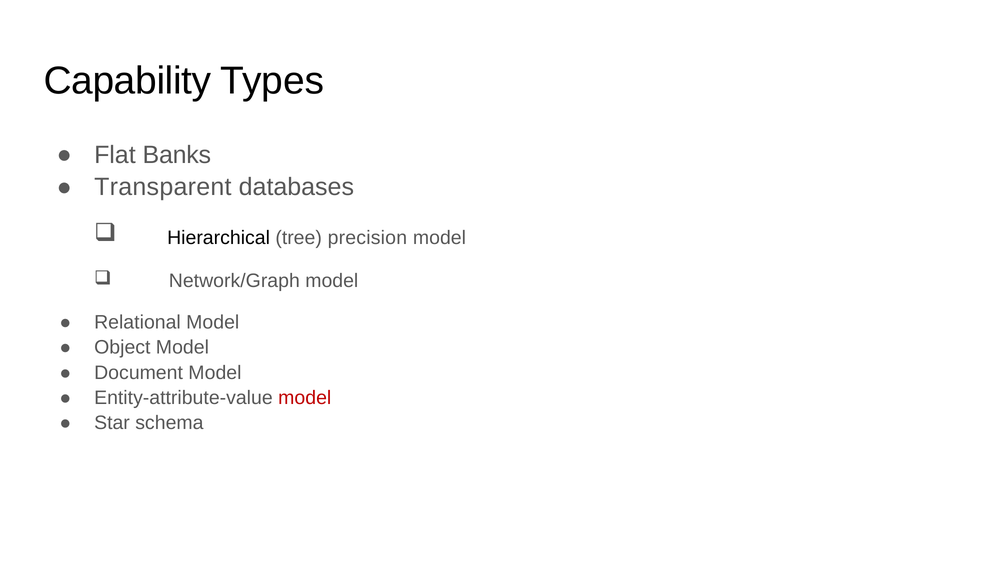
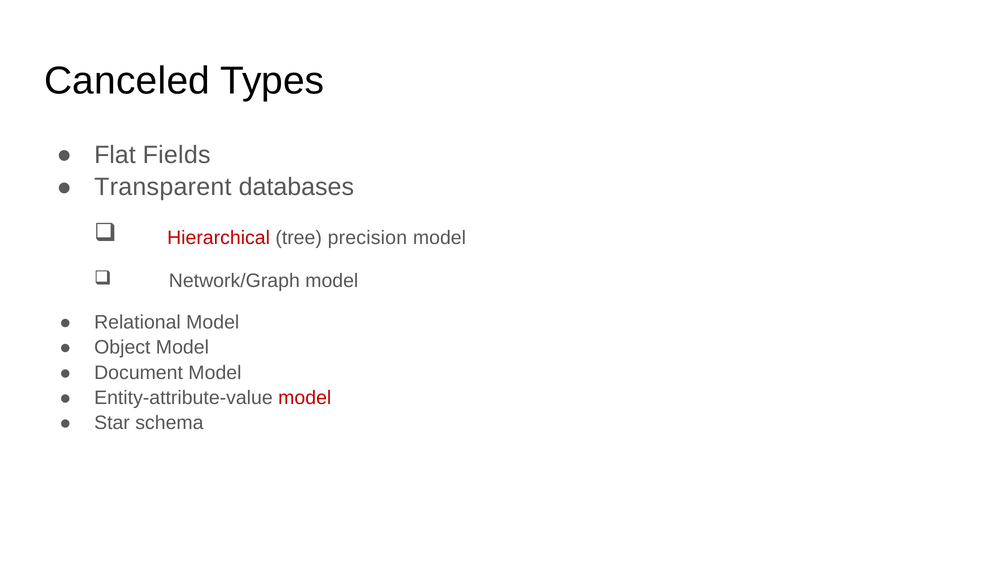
Capability: Capability -> Canceled (127, 81)
Banks: Banks -> Fields (177, 155)
Hierarchical colour: black -> red (219, 238)
